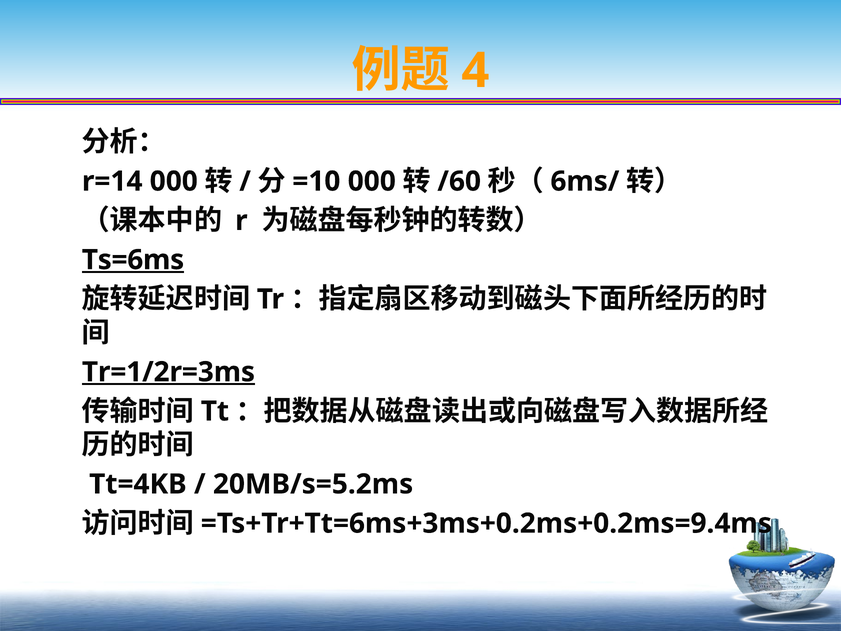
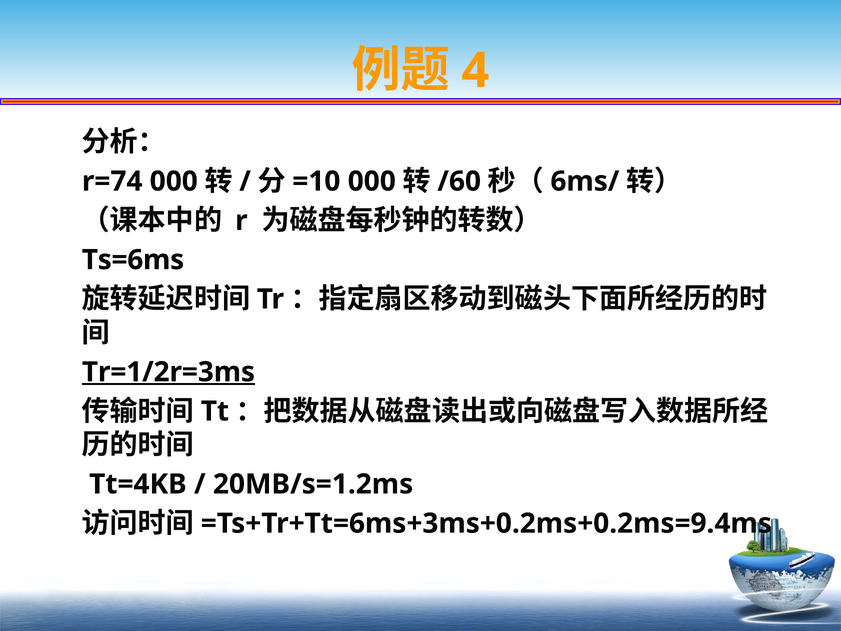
r=14: r=14 -> r=74 (112, 181)
Ts=6ms underline: present -> none (133, 260)
20MB/s=5.2ms: 20MB/s=5.2ms -> 20MB/s=1.2ms (313, 484)
